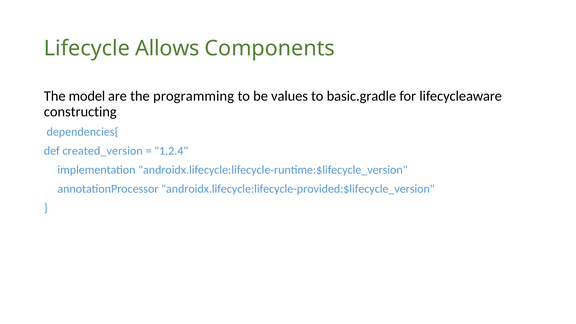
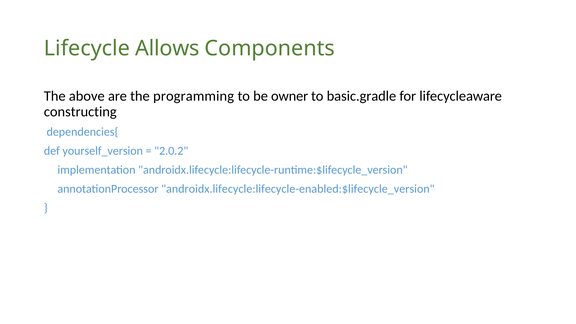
model: model -> above (87, 96)
values: values -> owner (290, 96)
created_version: created_version -> yourself_version (103, 151)
1.2.4: 1.2.4 -> 2.0.2 (171, 151)
androidx.lifecycle:lifecycle-provided:$lifecycle_version: androidx.lifecycle:lifecycle-provided:$lifecycle_version -> androidx.lifecycle:lifecycle-enabled:$lifecycle_version (298, 189)
